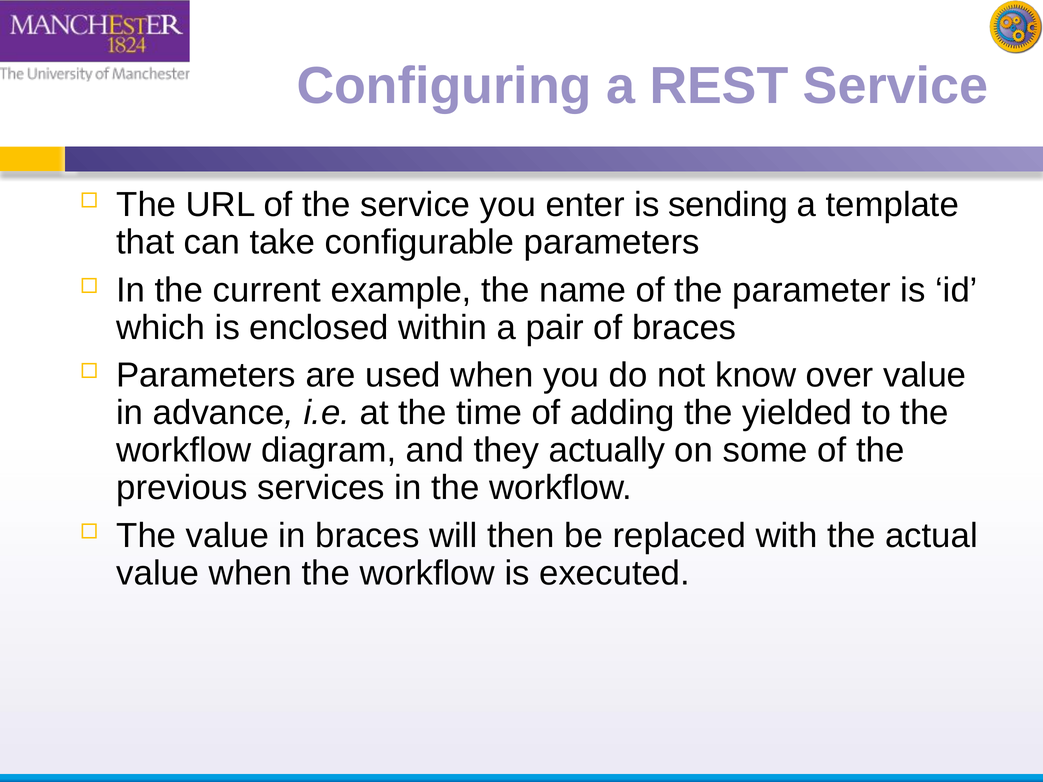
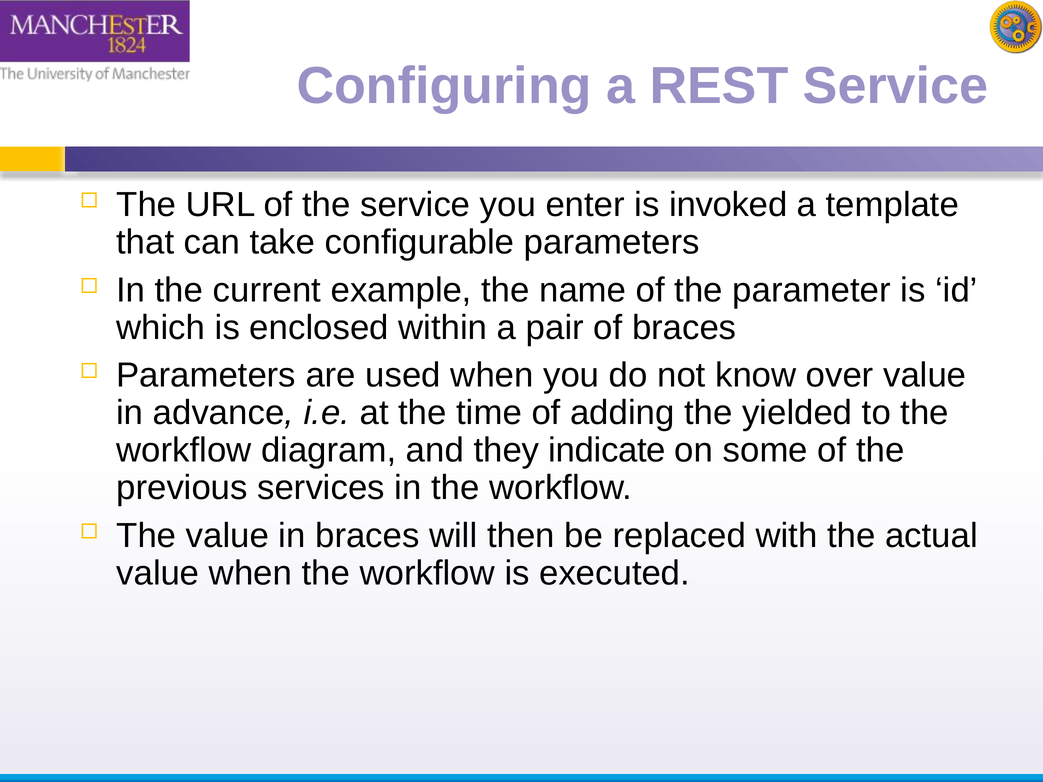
sending: sending -> invoked (728, 205)
actually: actually -> indicate (607, 451)
